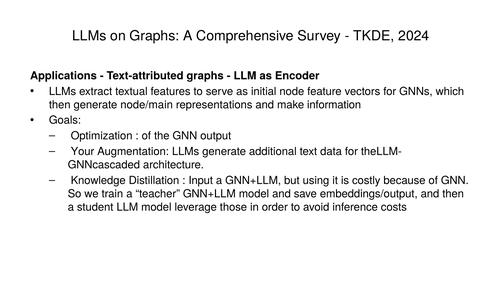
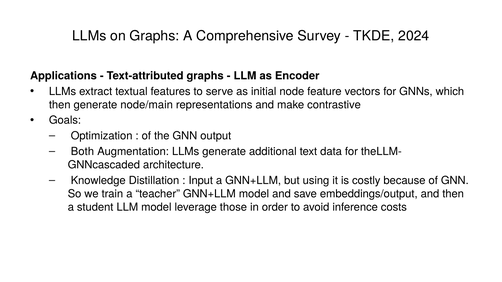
information: information -> contrastive (334, 105)
Your: Your -> Both (82, 152)
